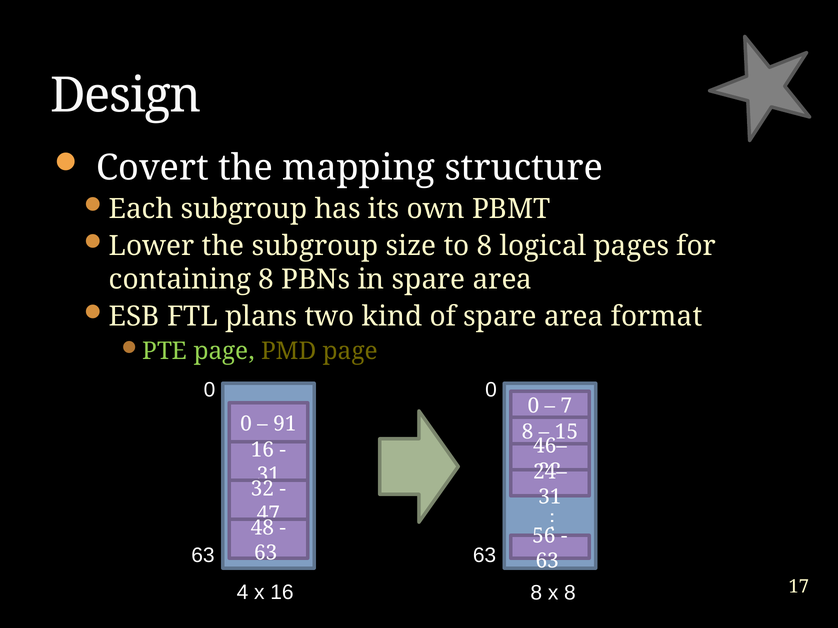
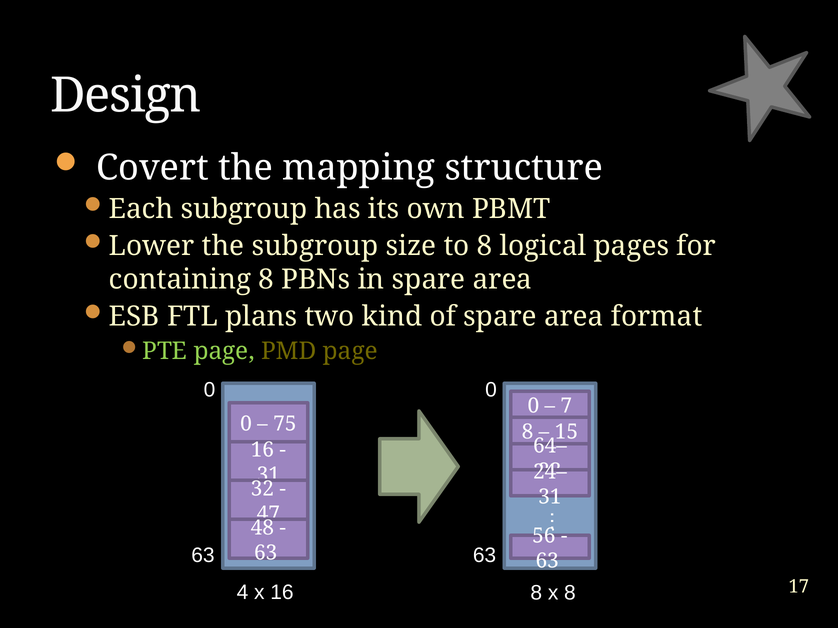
91: 91 -> 75 (285, 424)
46–: 46– -> 64– (550, 446)
